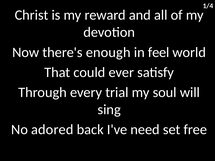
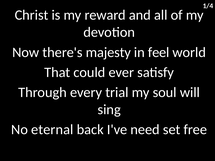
enough: enough -> majesty (108, 52)
adored: adored -> eternal (52, 130)
